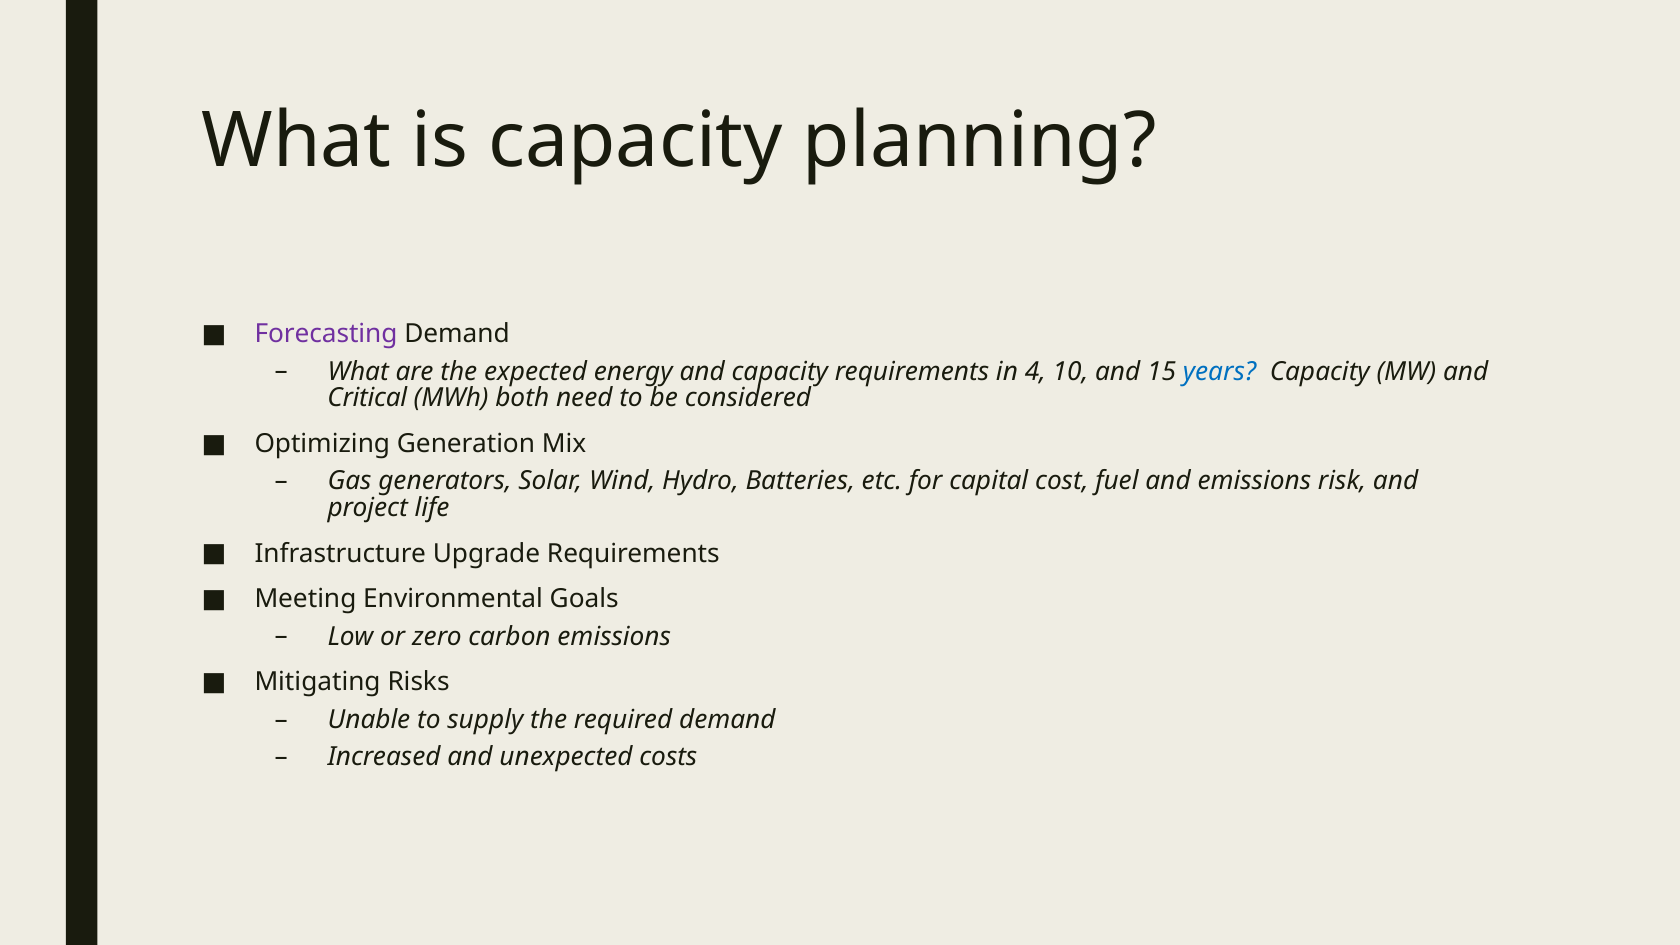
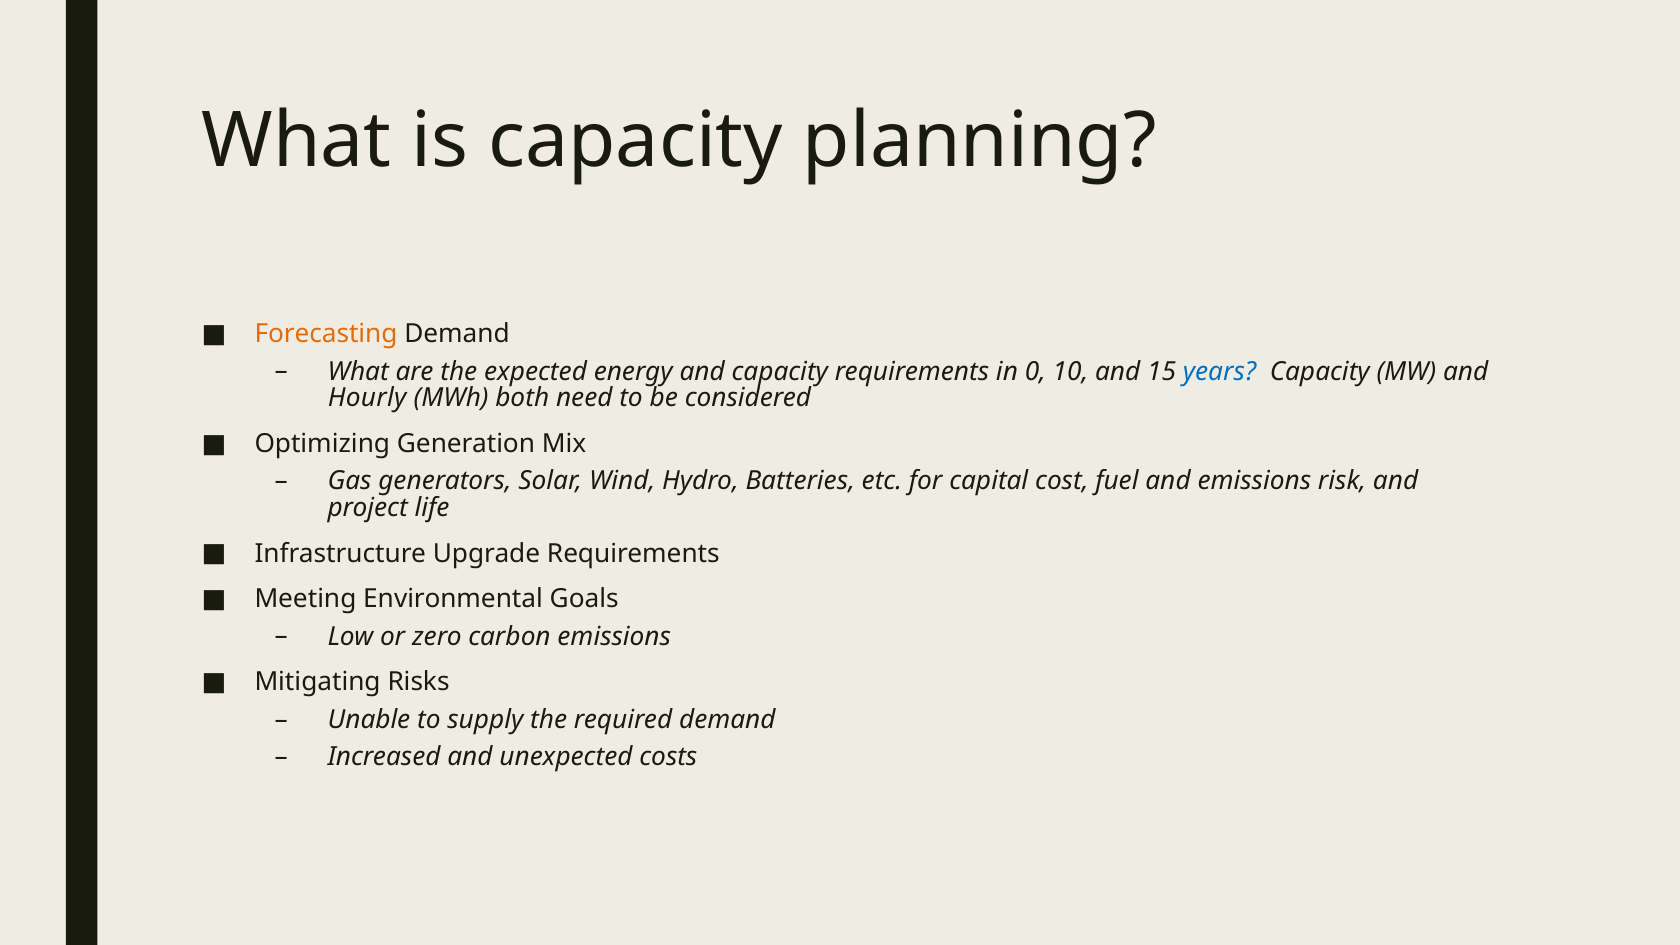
Forecasting colour: purple -> orange (326, 334)
4: 4 -> 0 (1035, 372)
Critical: Critical -> Hourly (367, 398)
